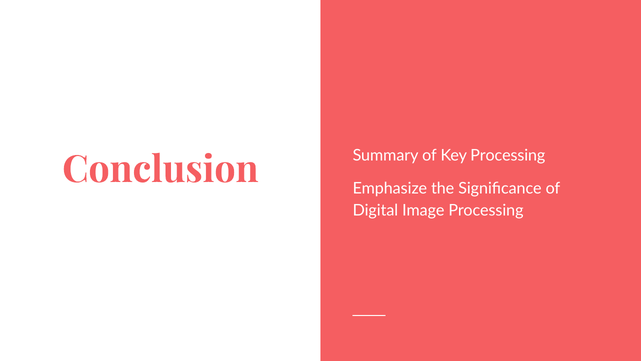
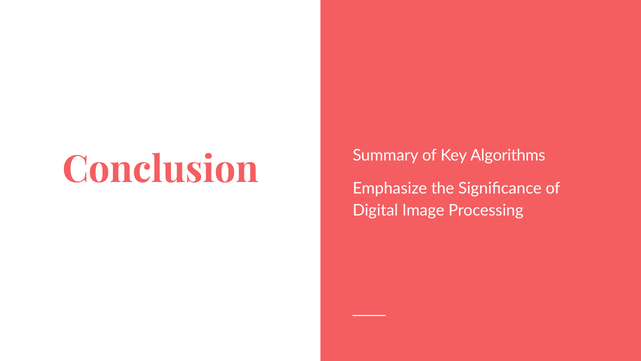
Key Processing: Processing -> Algorithms (508, 155)
